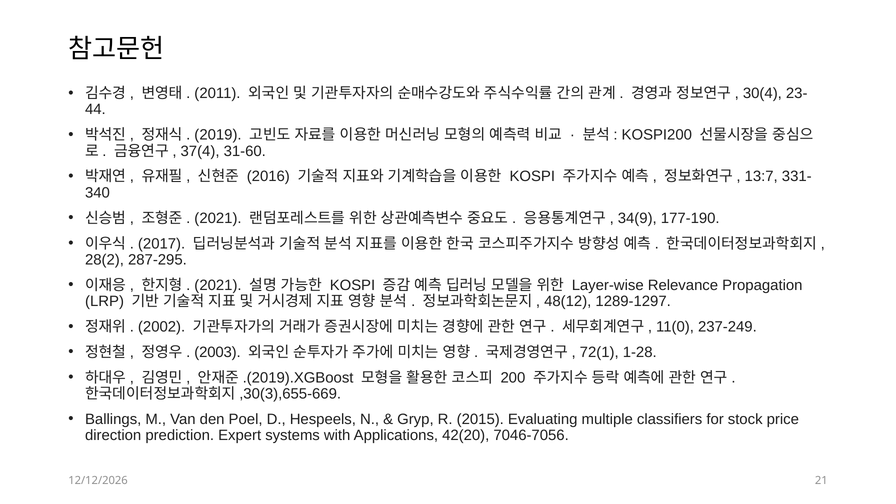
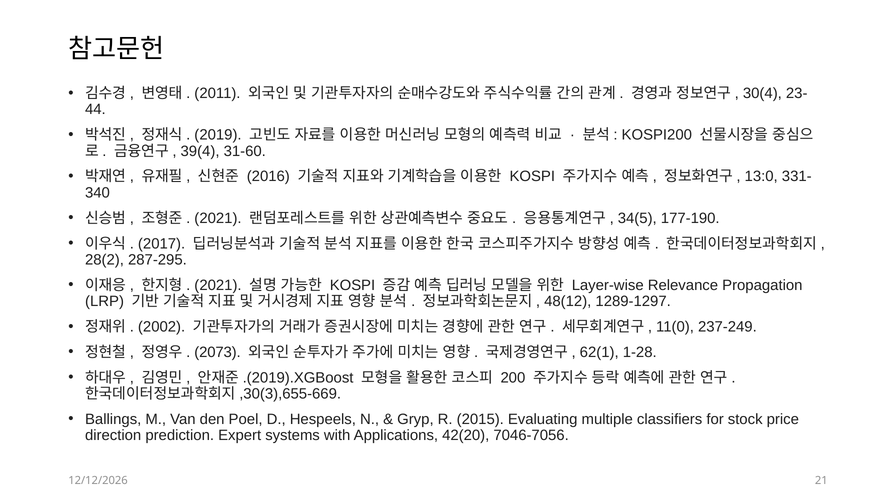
37(4: 37(4 -> 39(4 (200, 151)
13:7: 13:7 -> 13:0 (761, 177)
34(9: 34(9 -> 34(5 (637, 218)
2003: 2003 -> 2073 (217, 352)
72(1: 72(1 -> 62(1 (599, 352)
